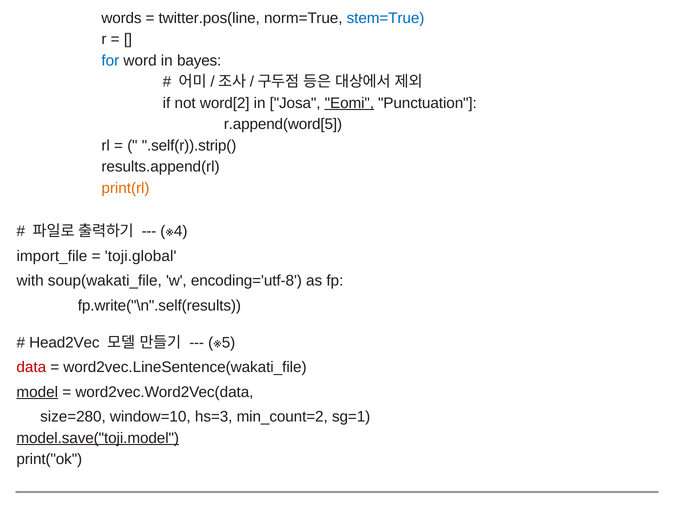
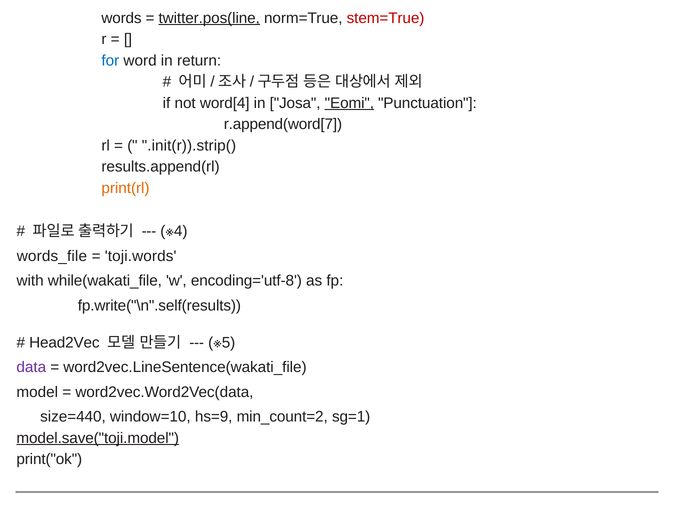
twitter.pos(line underline: none -> present (209, 18)
stem=True colour: blue -> red (386, 18)
bayes: bayes -> return (199, 61)
word[2: word[2 -> word[4 (225, 103)
r.append(word[5: r.append(word[5 -> r.append(word[7 (283, 124)
.self(r)).strip(: .self(r)).strip( -> .init(r)).strip( (189, 146)
import_file: import_file -> words_file (52, 256)
toji.global: toji.global -> toji.words (141, 256)
soup(wakati_file: soup(wakati_file -> while(wakati_file (105, 281)
data colour: red -> purple (31, 368)
model underline: present -> none (37, 393)
size=280: size=280 -> size=440 (73, 417)
hs=3: hs=3 -> hs=9 (214, 417)
